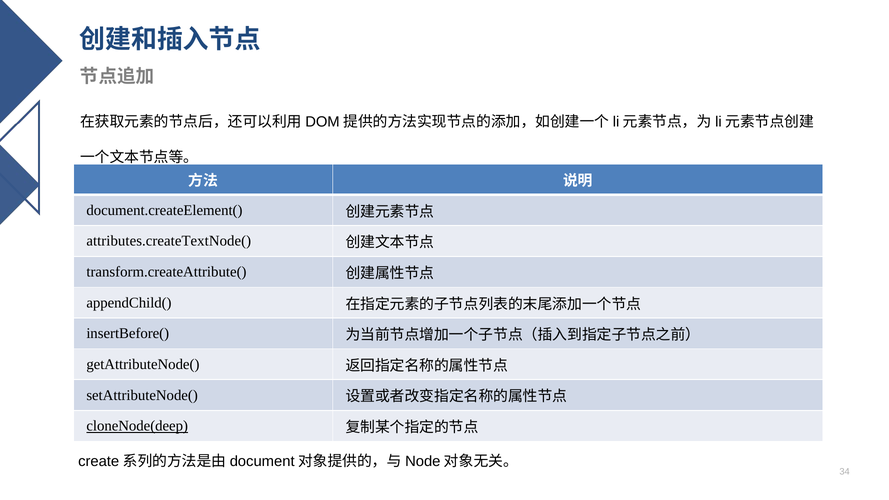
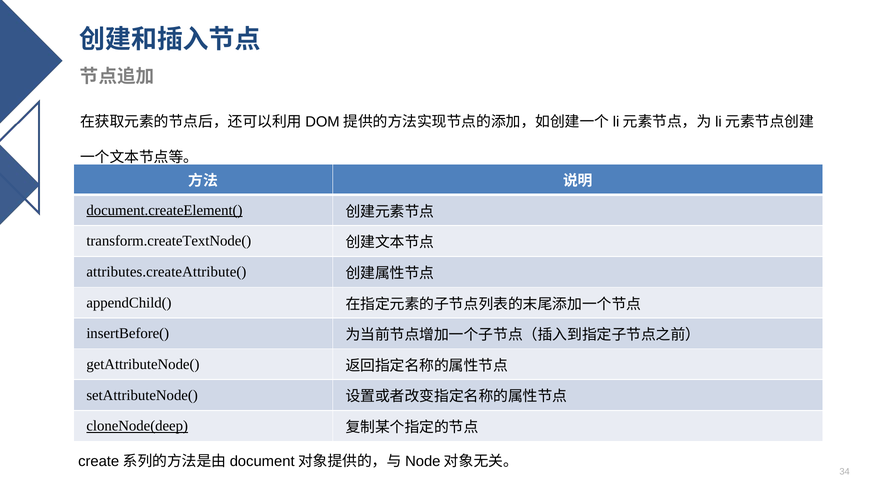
document.createElement( underline: none -> present (164, 210)
attributes.createTextNode(: attributes.createTextNode( -> transform.createTextNode( (169, 241)
transform.createAttribute(: transform.createAttribute( -> attributes.createAttribute( (166, 272)
